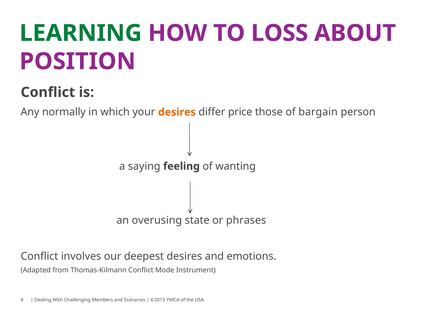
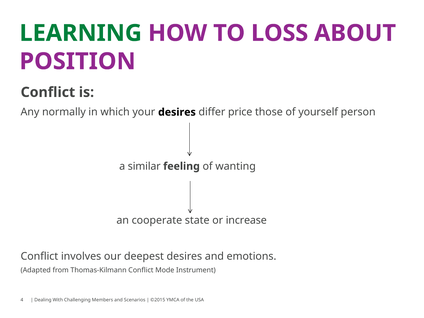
desires colour: orange -> black (177, 112)
bargain: bargain -> yourself (318, 112)
saying: saying -> similar (144, 166)
overusing: overusing -> cooperate (157, 220)
phrases: phrases -> increase (246, 220)
